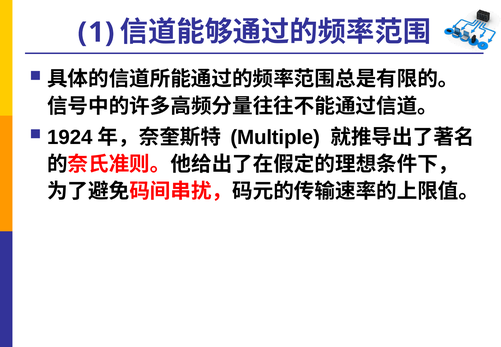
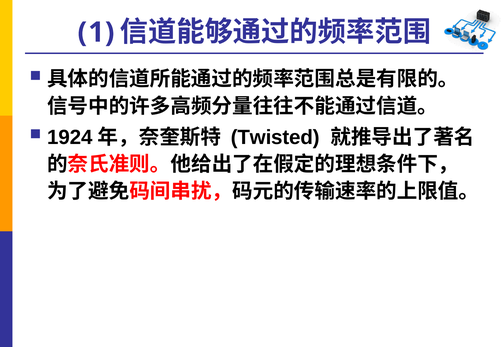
Multiple: Multiple -> Twisted (275, 137)
